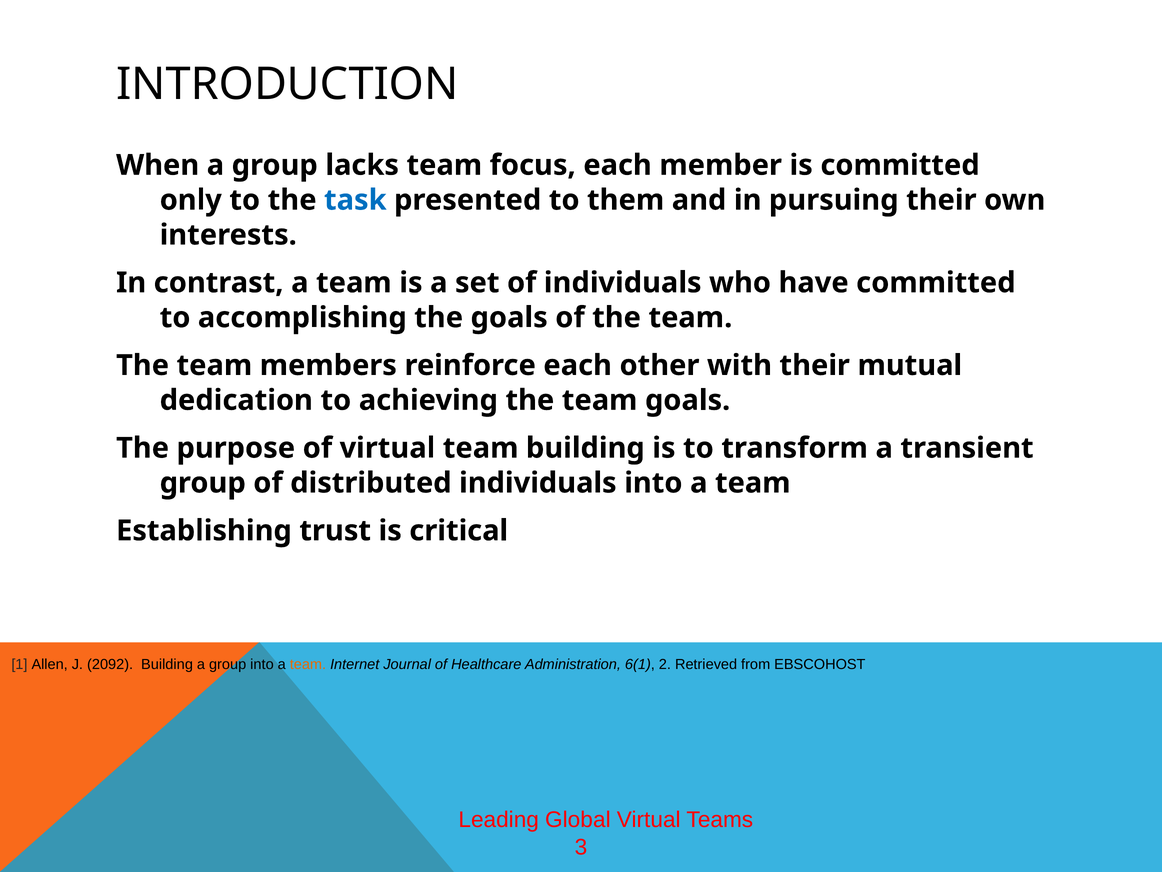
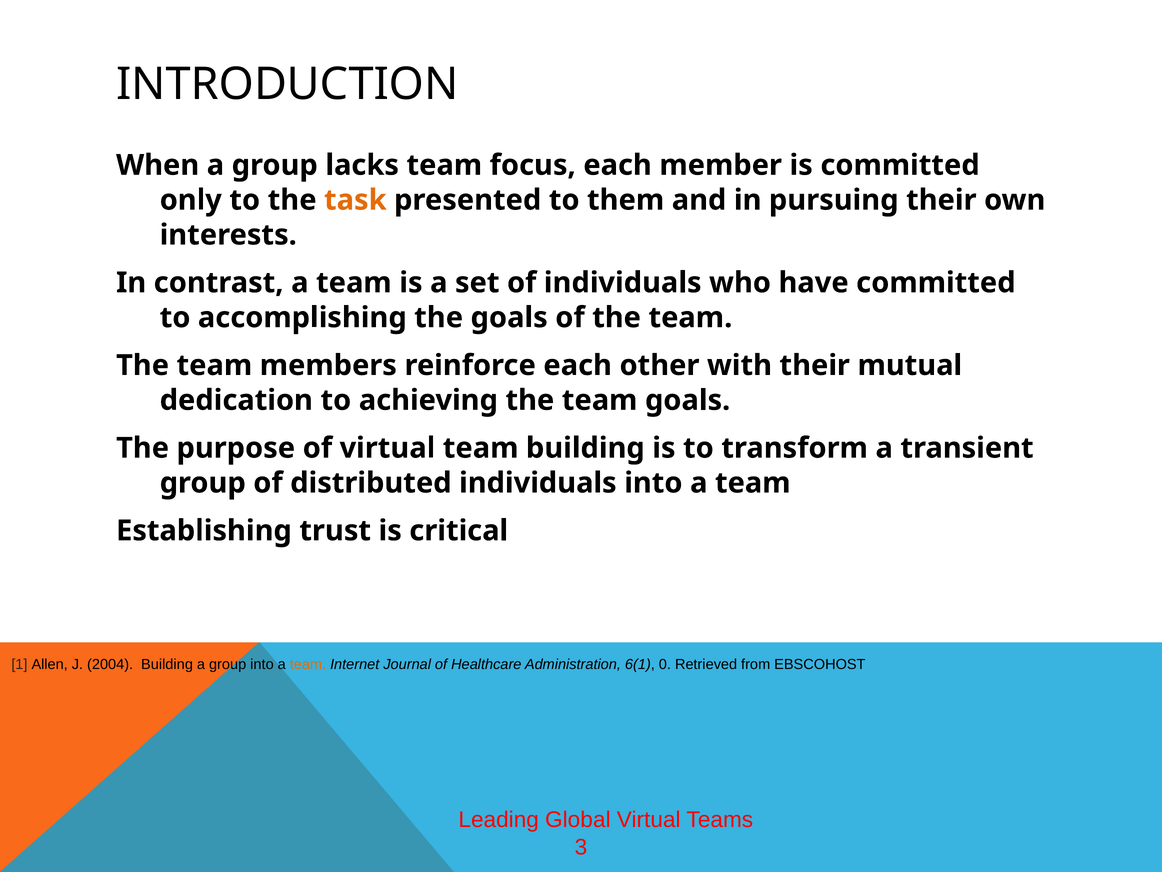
task colour: blue -> orange (355, 200)
2092: 2092 -> 2004 (110, 664)
2: 2 -> 0 (665, 664)
